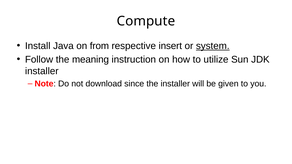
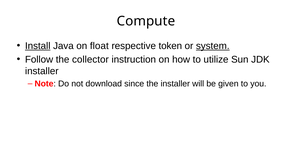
Install underline: none -> present (38, 46)
from: from -> float (99, 46)
insert: insert -> token (170, 46)
meaning: meaning -> collector (90, 60)
